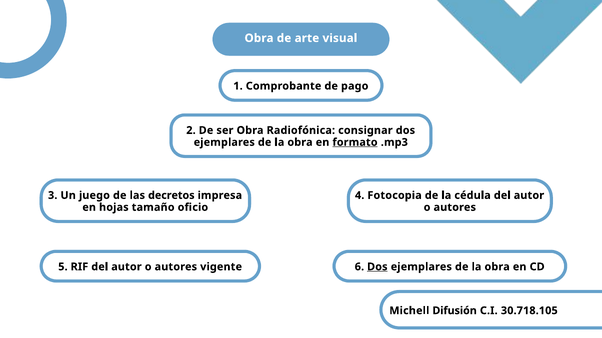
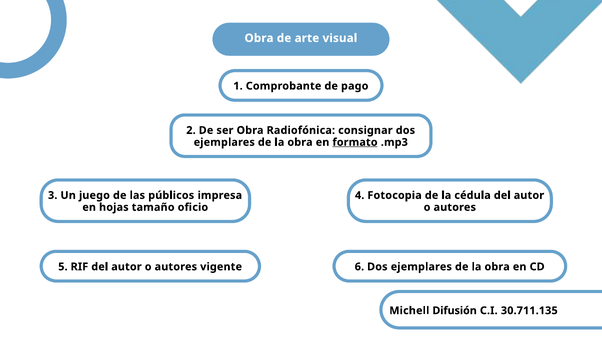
decretos: decretos -> públicos (171, 196)
Dos underline: present -> none (377, 267)
30.718.105: 30.718.105 -> 30.711.135 (529, 311)
